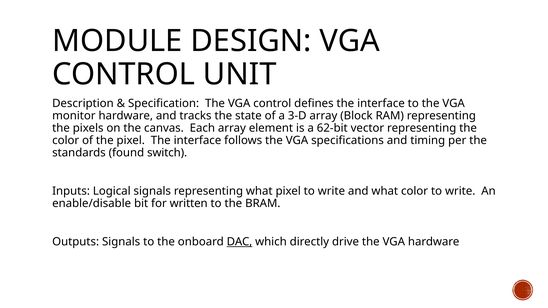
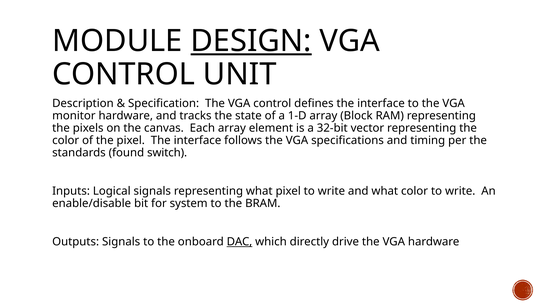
DESIGN underline: none -> present (251, 41)
3-D: 3-D -> 1-D (297, 116)
62-bit: 62-bit -> 32-bit (332, 128)
written: written -> system (189, 204)
